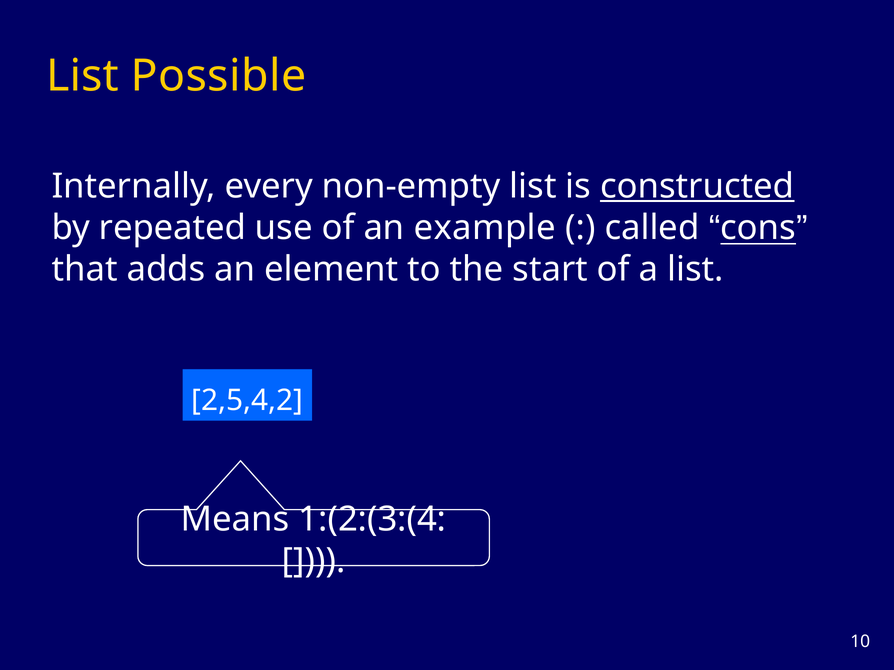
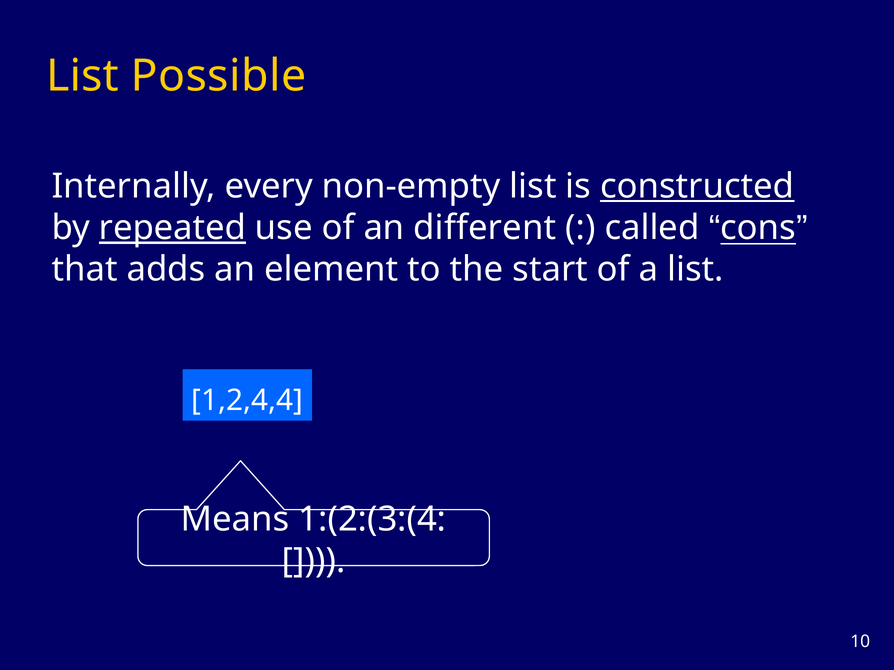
repeated underline: none -> present (173, 228)
example: example -> different (485, 228)
2,5,4,2: 2,5,4,2 -> 1,2,4,4 (247, 401)
